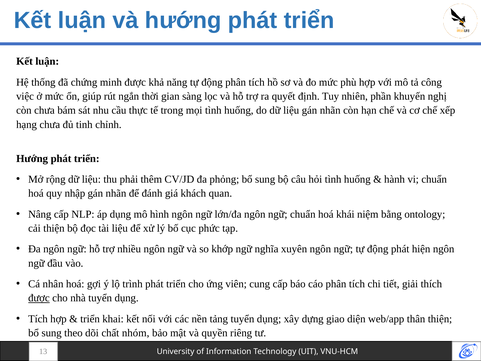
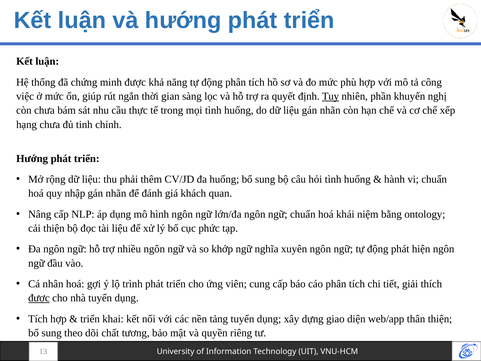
Tuy underline: none -> present (331, 96)
đa phỏng: phỏng -> huống (224, 179)
nhóm: nhóm -> tương (136, 333)
